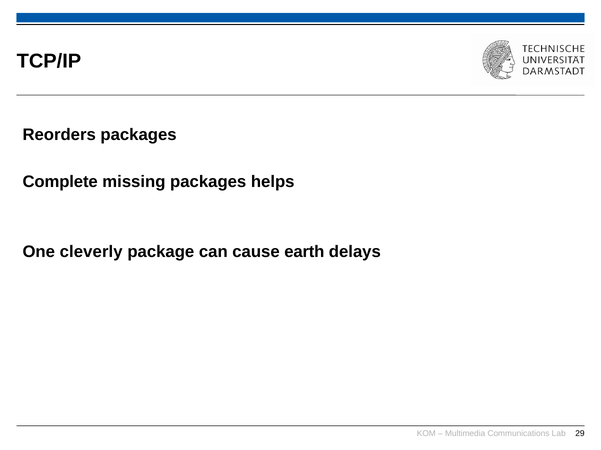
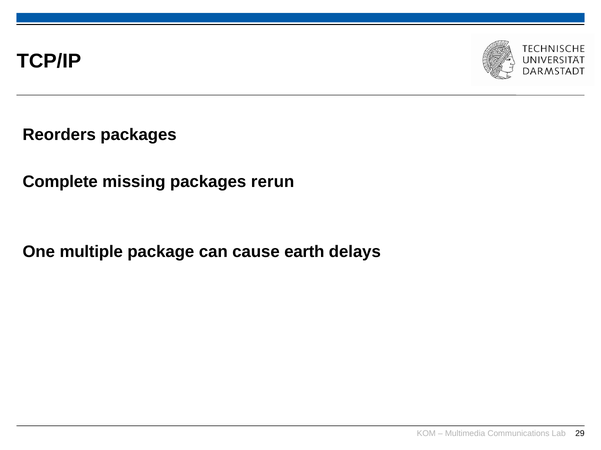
helps: helps -> rerun (273, 182)
cleverly: cleverly -> multiple (91, 252)
